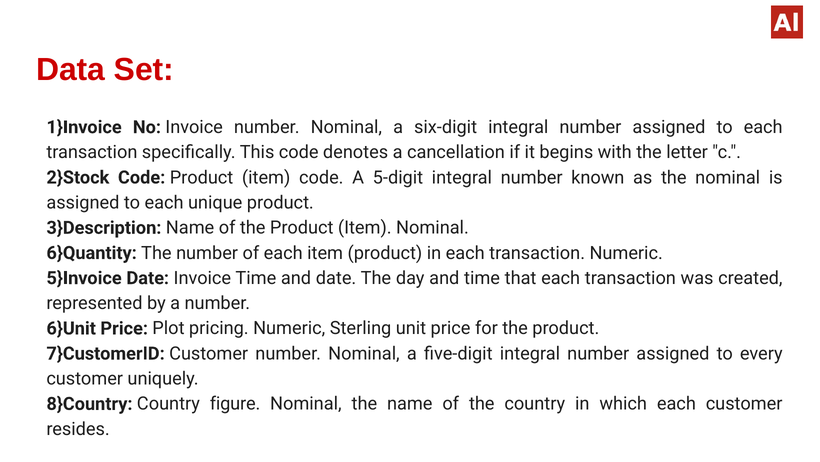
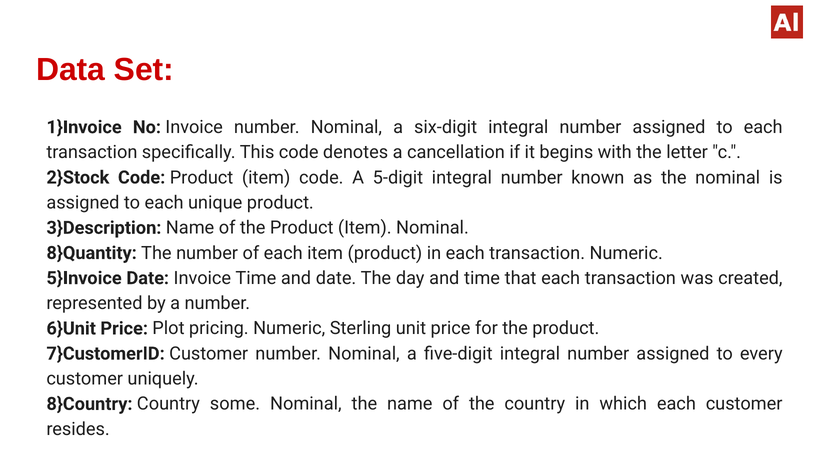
6}Quantity: 6}Quantity -> 8}Quantity (92, 253)
figure: figure -> some (235, 403)
